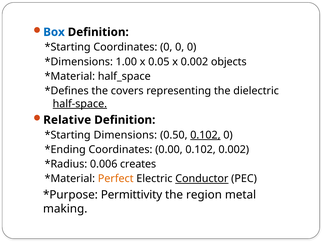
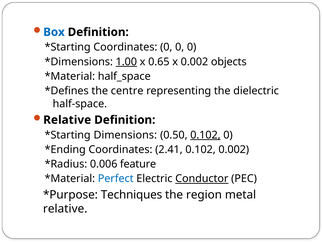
1.00 underline: none -> present (126, 62)
0.05: 0.05 -> 0.65 (159, 62)
covers: covers -> centre (127, 91)
half-space underline: present -> none (80, 104)
0.00: 0.00 -> 2.41 (169, 149)
creates: creates -> feature (138, 164)
Perfect colour: orange -> blue (116, 178)
Permittivity: Permittivity -> Techniques (132, 194)
making: making -> relative (65, 208)
